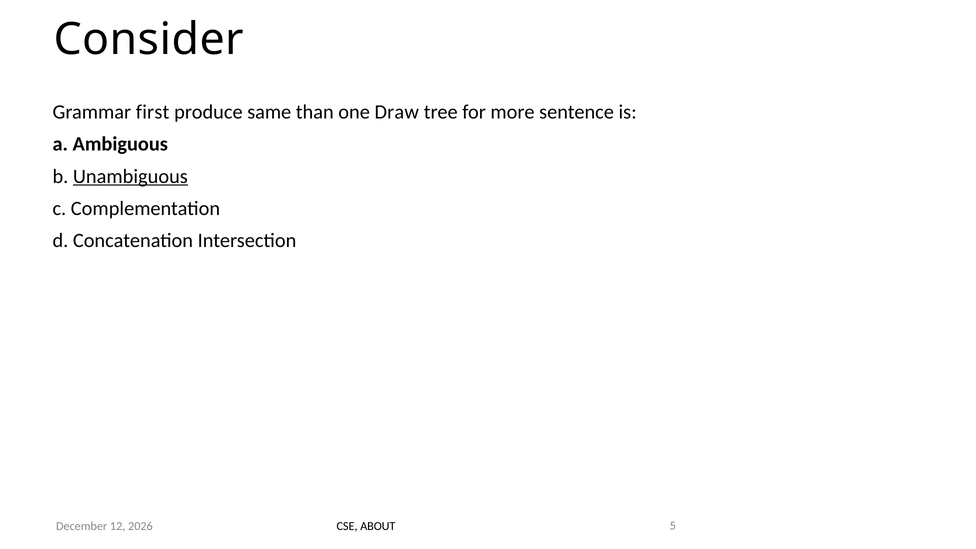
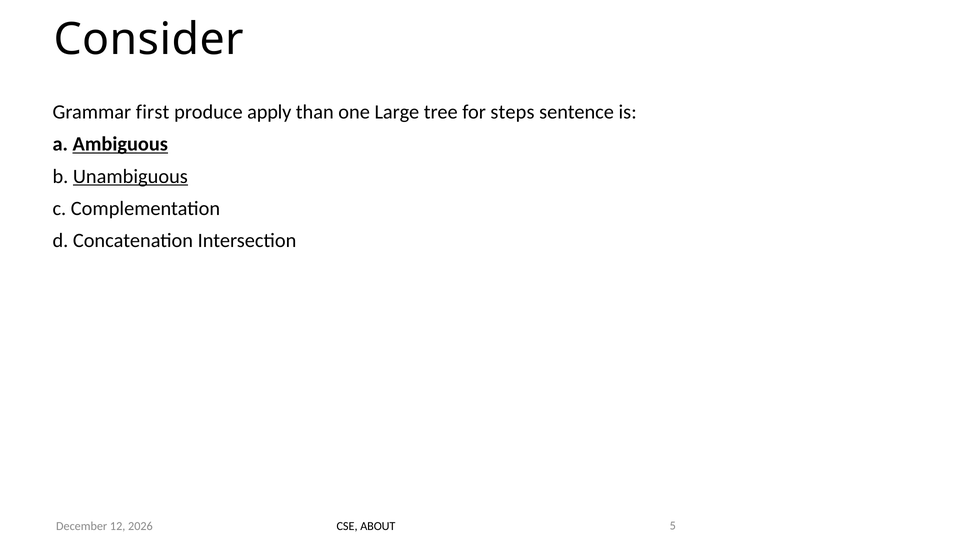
same: same -> apply (269, 112)
Draw: Draw -> Large (397, 112)
more: more -> steps (512, 112)
Ambiguous underline: none -> present (120, 144)
